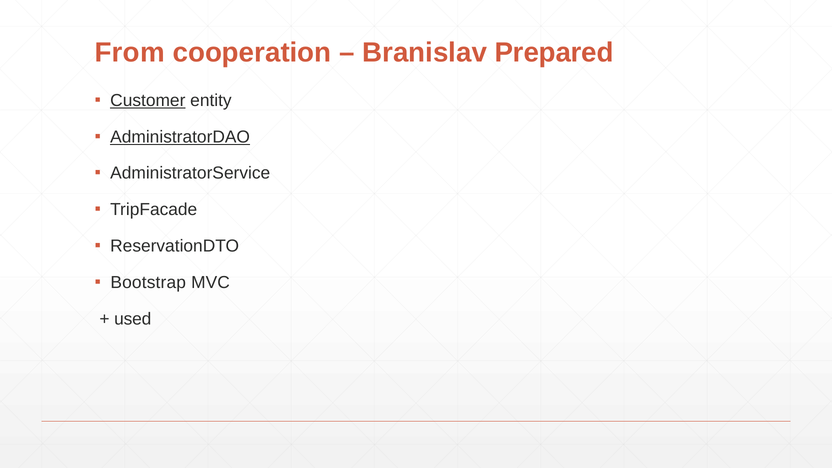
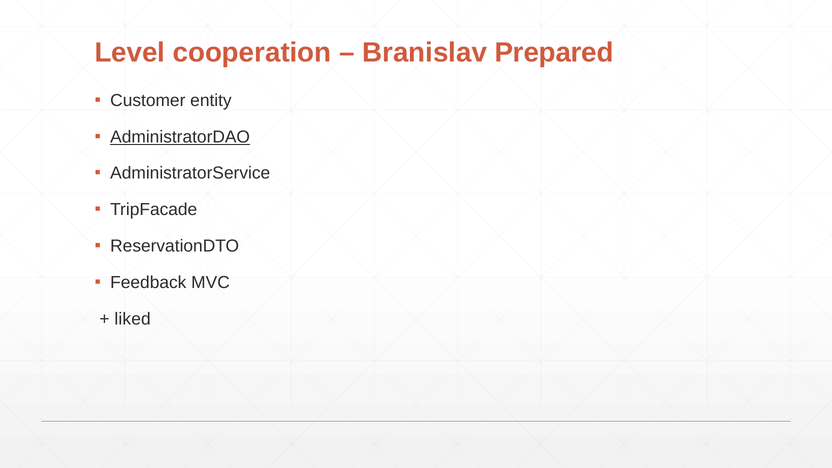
From: From -> Level (130, 53)
Customer underline: present -> none (148, 100)
Bootstrap: Bootstrap -> Feedback (148, 283)
used: used -> liked (133, 319)
